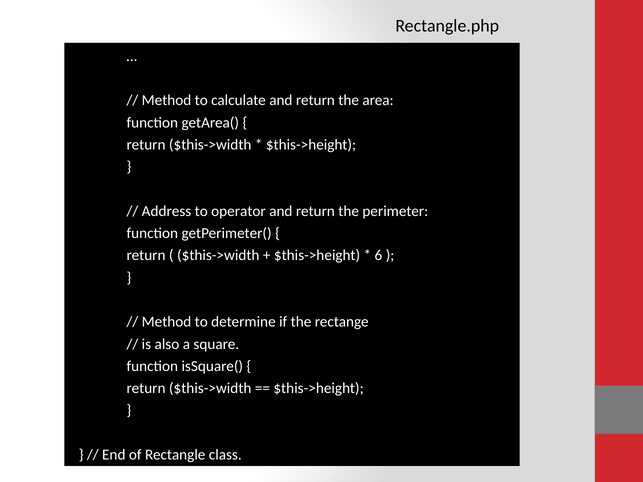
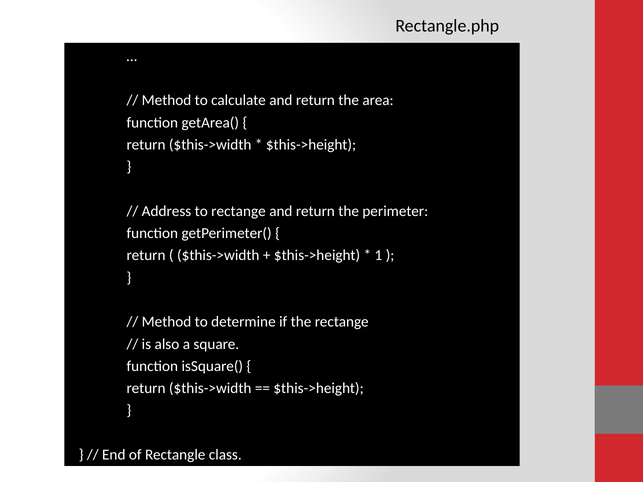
to operator: operator -> rectange (238, 211)
6: 6 -> 1 (378, 256)
